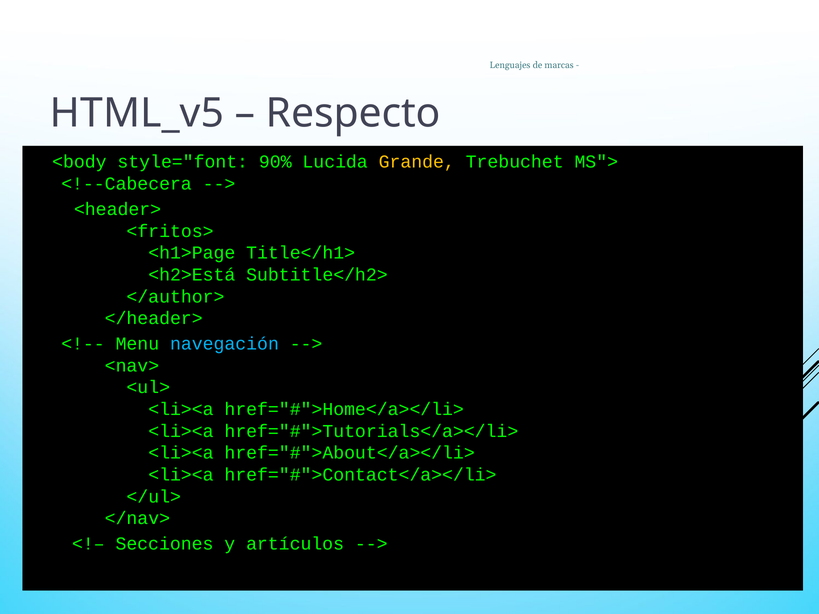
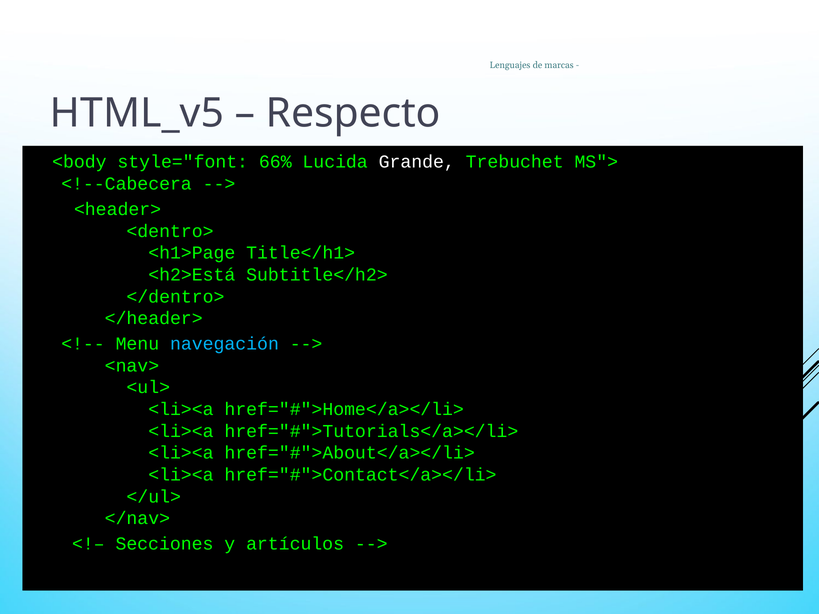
90%: 90% -> 66% (275, 162)
Grande colour: yellow -> white (417, 162)
<fritos>: <fritos> -> <dentro> (170, 231)
</author>: </author> -> </dentro> (175, 297)
